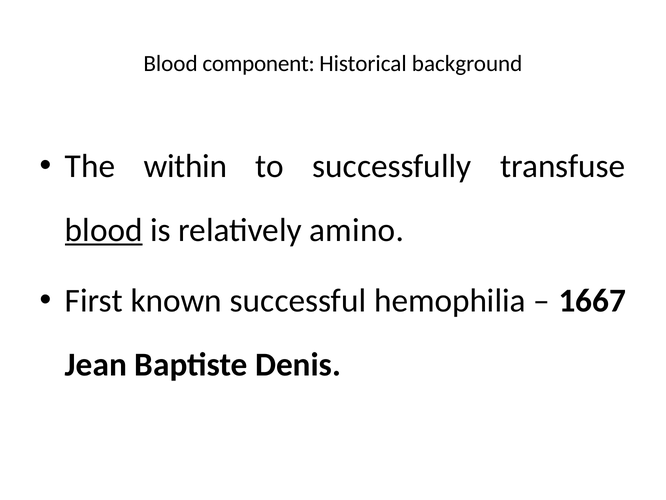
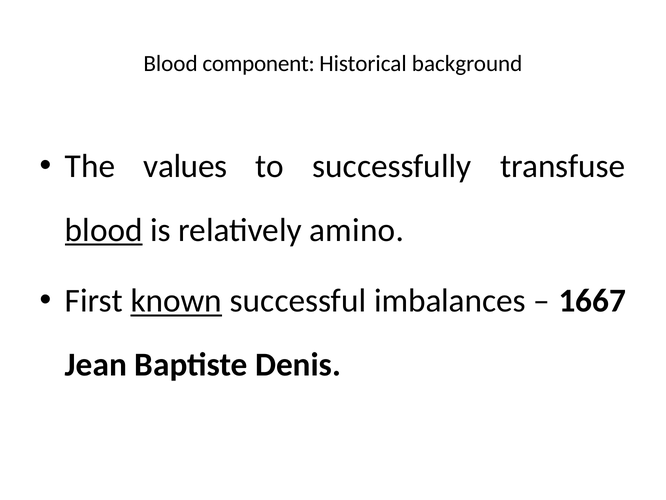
within: within -> values (185, 166)
known underline: none -> present (176, 301)
hemophilia: hemophilia -> imbalances (450, 301)
